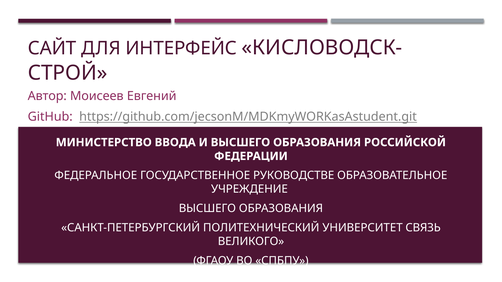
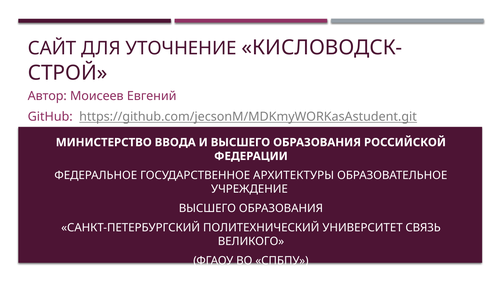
ИНТЕРФЕЙС: ИНТЕРФЕЙС -> УТОЧНЕНИЕ (181, 48)
РУКОВОДСТВЕ: РУКОВОДСТВЕ -> АРХИТЕКТУРЫ (294, 176)
